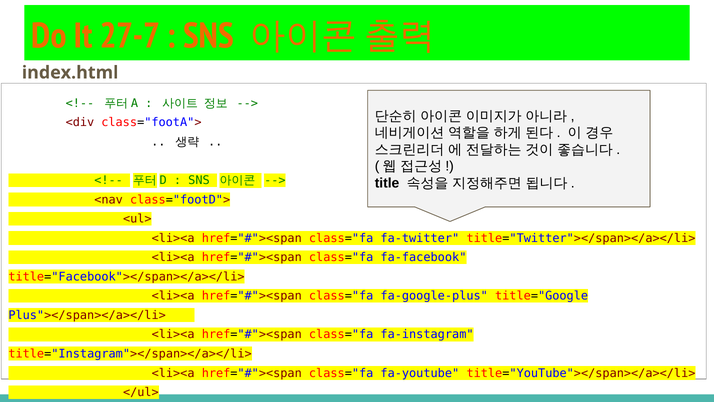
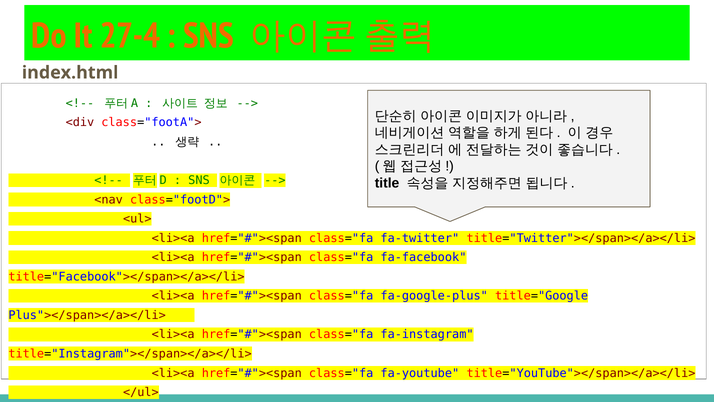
27-7: 27-7 -> 27-4 (130, 36)
